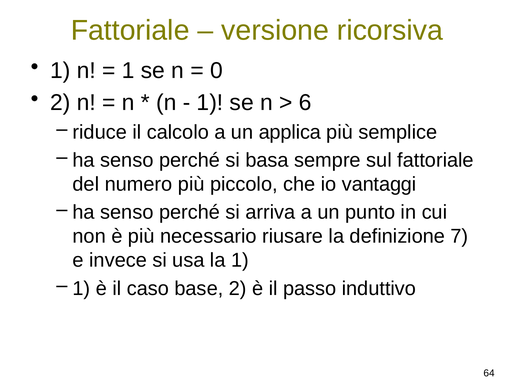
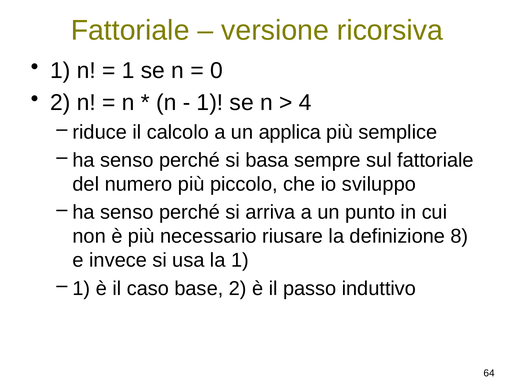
6: 6 -> 4 (305, 103)
vantaggi: vantaggi -> sviluppo (379, 184)
7: 7 -> 8 (459, 236)
